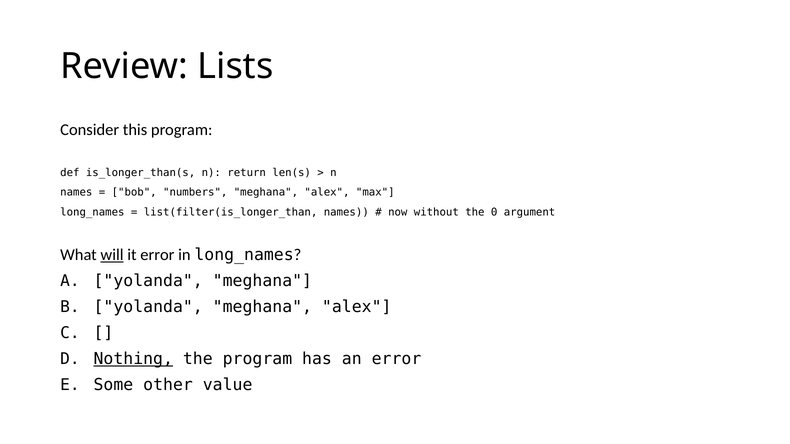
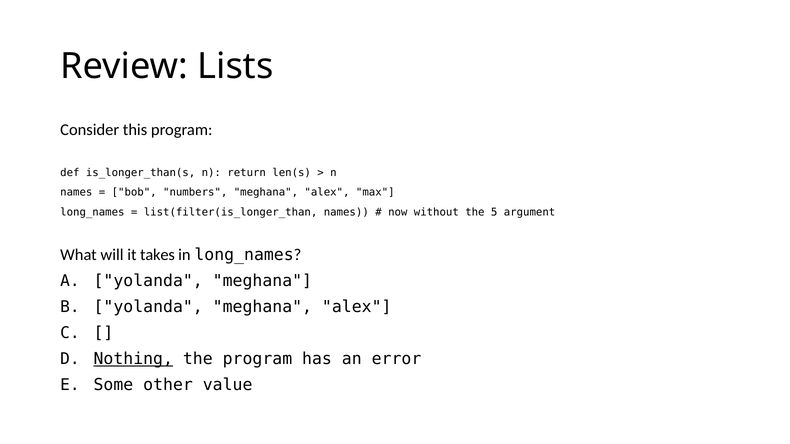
0: 0 -> 5 (494, 212)
will underline: present -> none (112, 255)
it error: error -> takes (157, 255)
